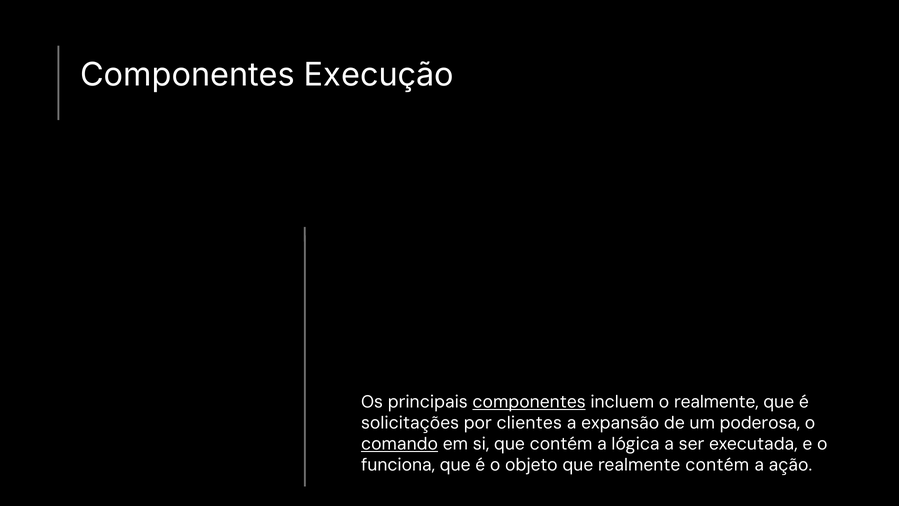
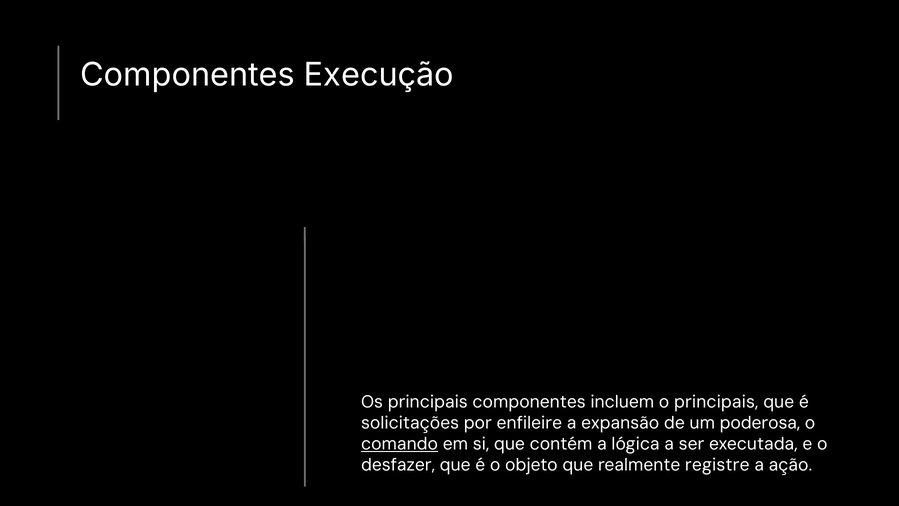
componentes underline: present -> none (529, 402)
o realmente: realmente -> principais (716, 402)
clientes: clientes -> enfileire (529, 423)
funciona: funciona -> desfazer (398, 465)
realmente contém: contém -> registre (717, 465)
